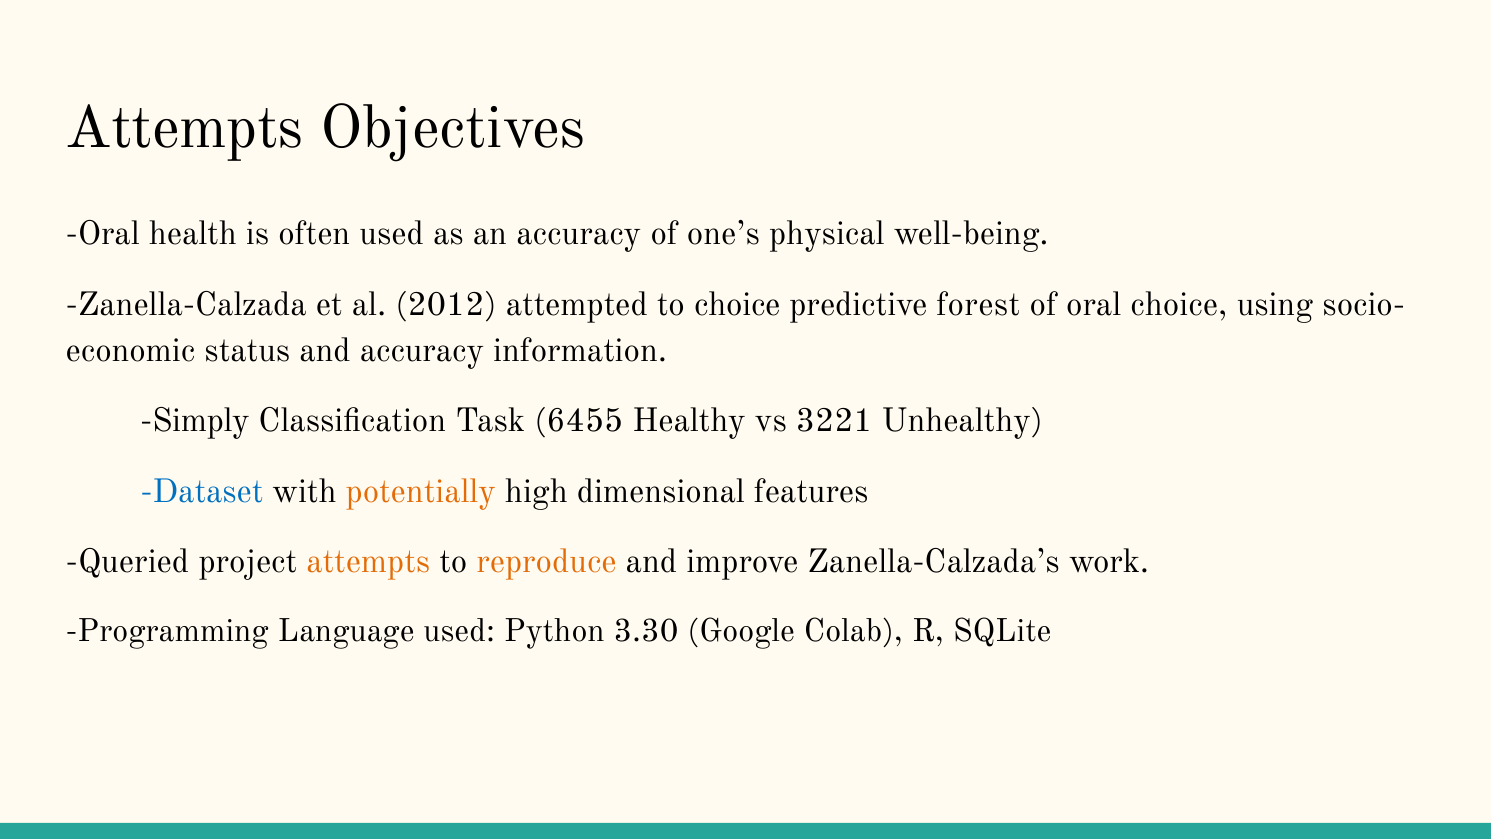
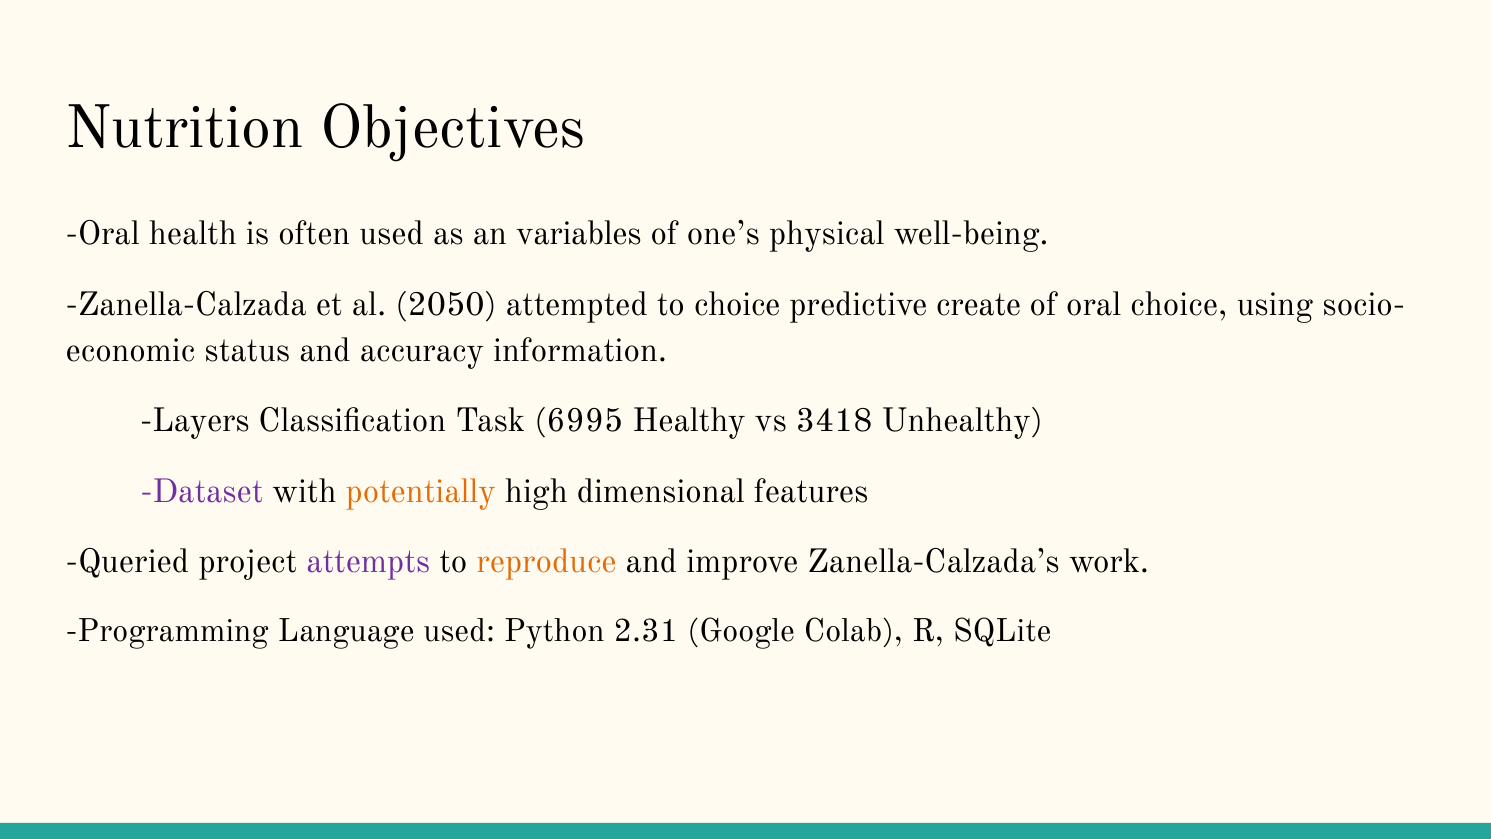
Attempts: Attempts -> Nutrition (185, 128)
an accuracy: accuracy -> variables (579, 234)
2012: 2012 -> 2050 (446, 304)
forest: forest -> create (979, 304)
Simply: Simply -> Layers (195, 420)
6455: 6455 -> 6995 (579, 420)
3221: 3221 -> 3418 (834, 420)
Dataset colour: blue -> purple (202, 491)
attempts colour: orange -> purple (368, 561)
3.30: 3.30 -> 2.31 (646, 631)
